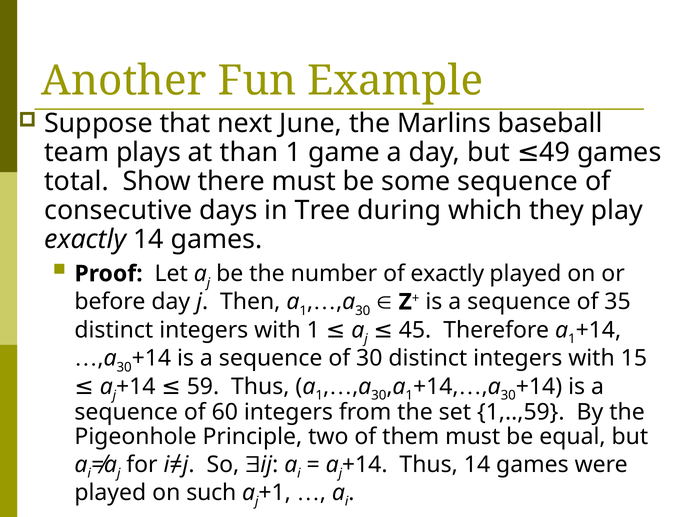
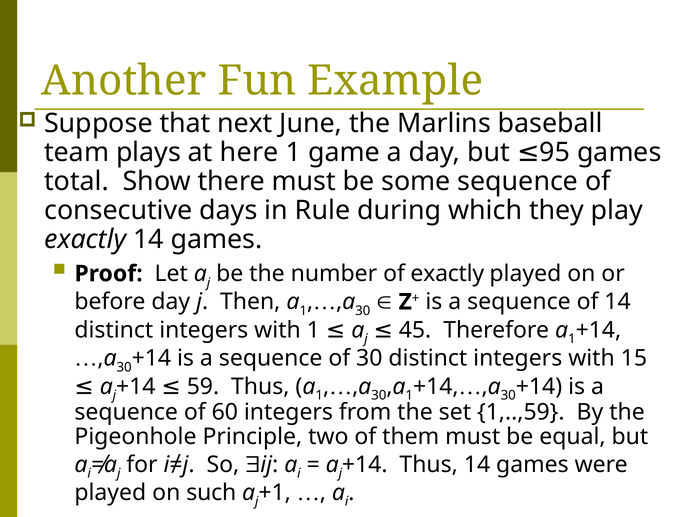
than: than -> here (249, 153)
49: 49 -> 95 (555, 153)
Tree: Tree -> Rule (323, 211)
of 35: 35 -> 14 (618, 302)
